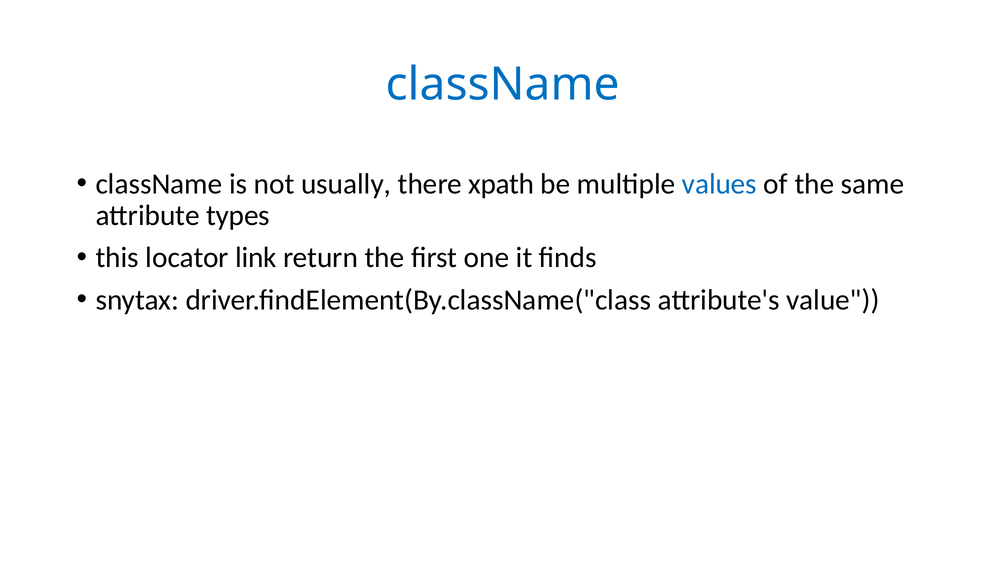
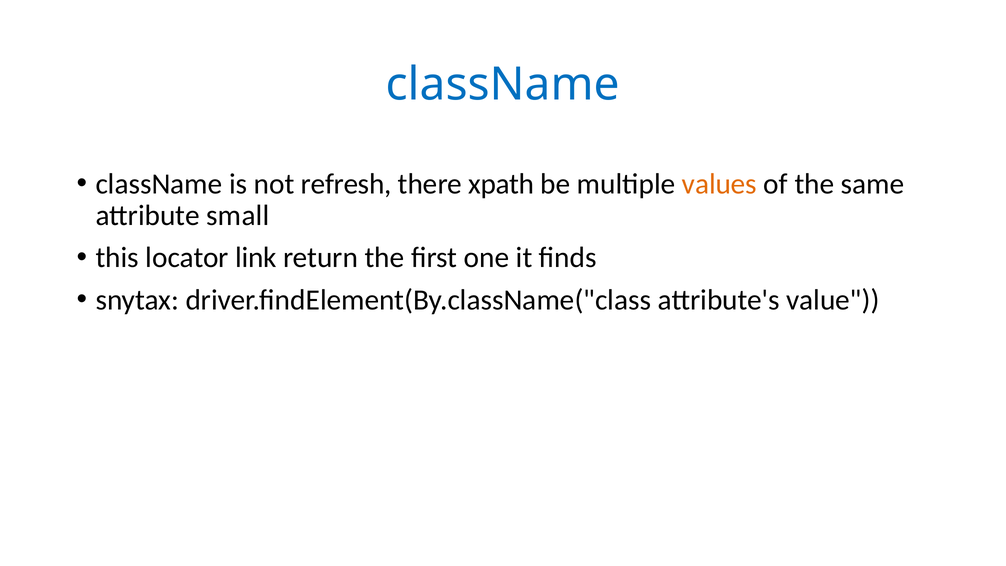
usually: usually -> refresh (346, 184)
values colour: blue -> orange (719, 184)
types: types -> small (238, 216)
